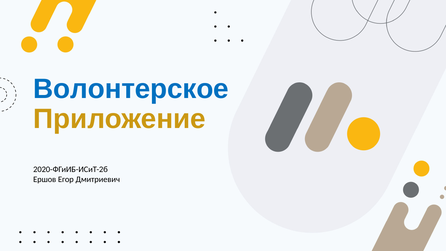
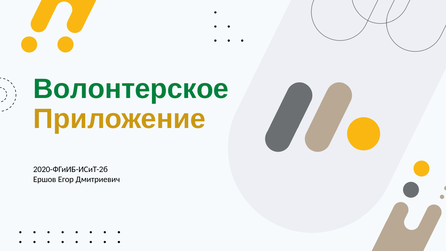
Волонтерское colour: blue -> green (131, 89)
